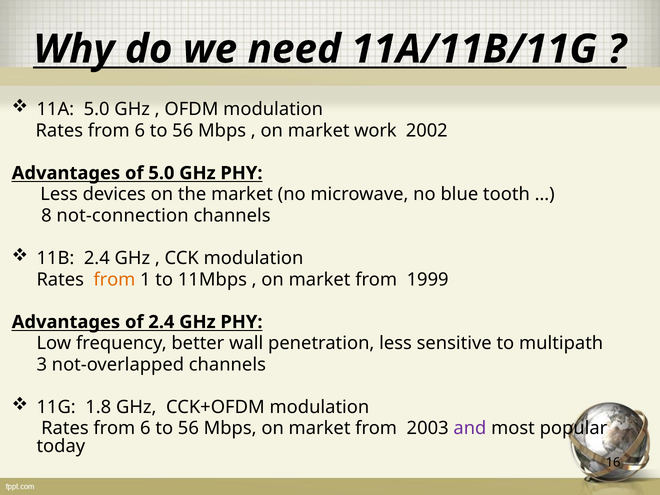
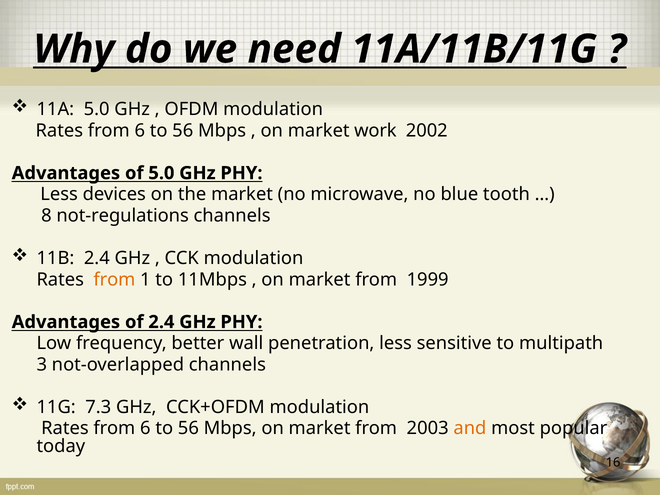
not-connection: not-connection -> not-regulations (123, 216)
1.8: 1.8 -> 7.3 (98, 407)
and colour: purple -> orange (470, 428)
